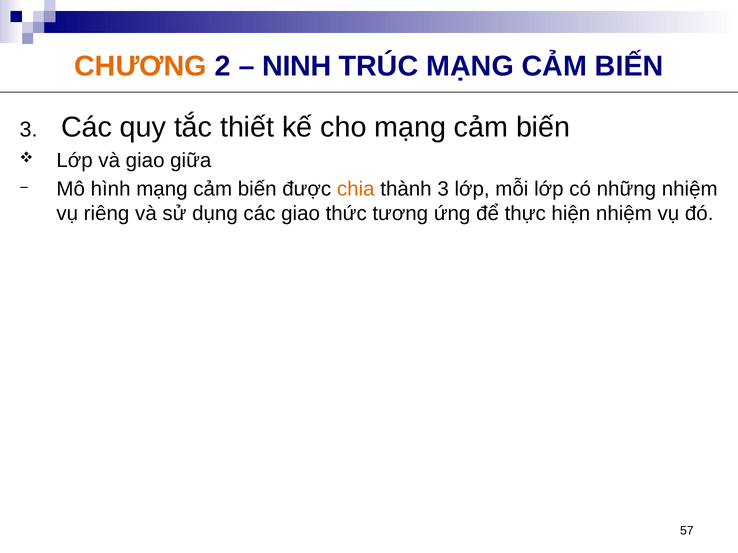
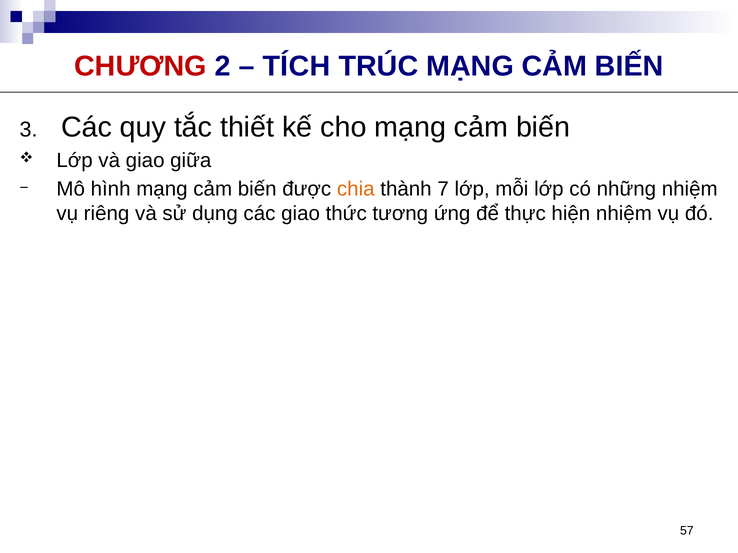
CHƯƠNG colour: orange -> red (140, 67)
NINH: NINH -> TÍCH (296, 67)
thành 3: 3 -> 7 (443, 189)
